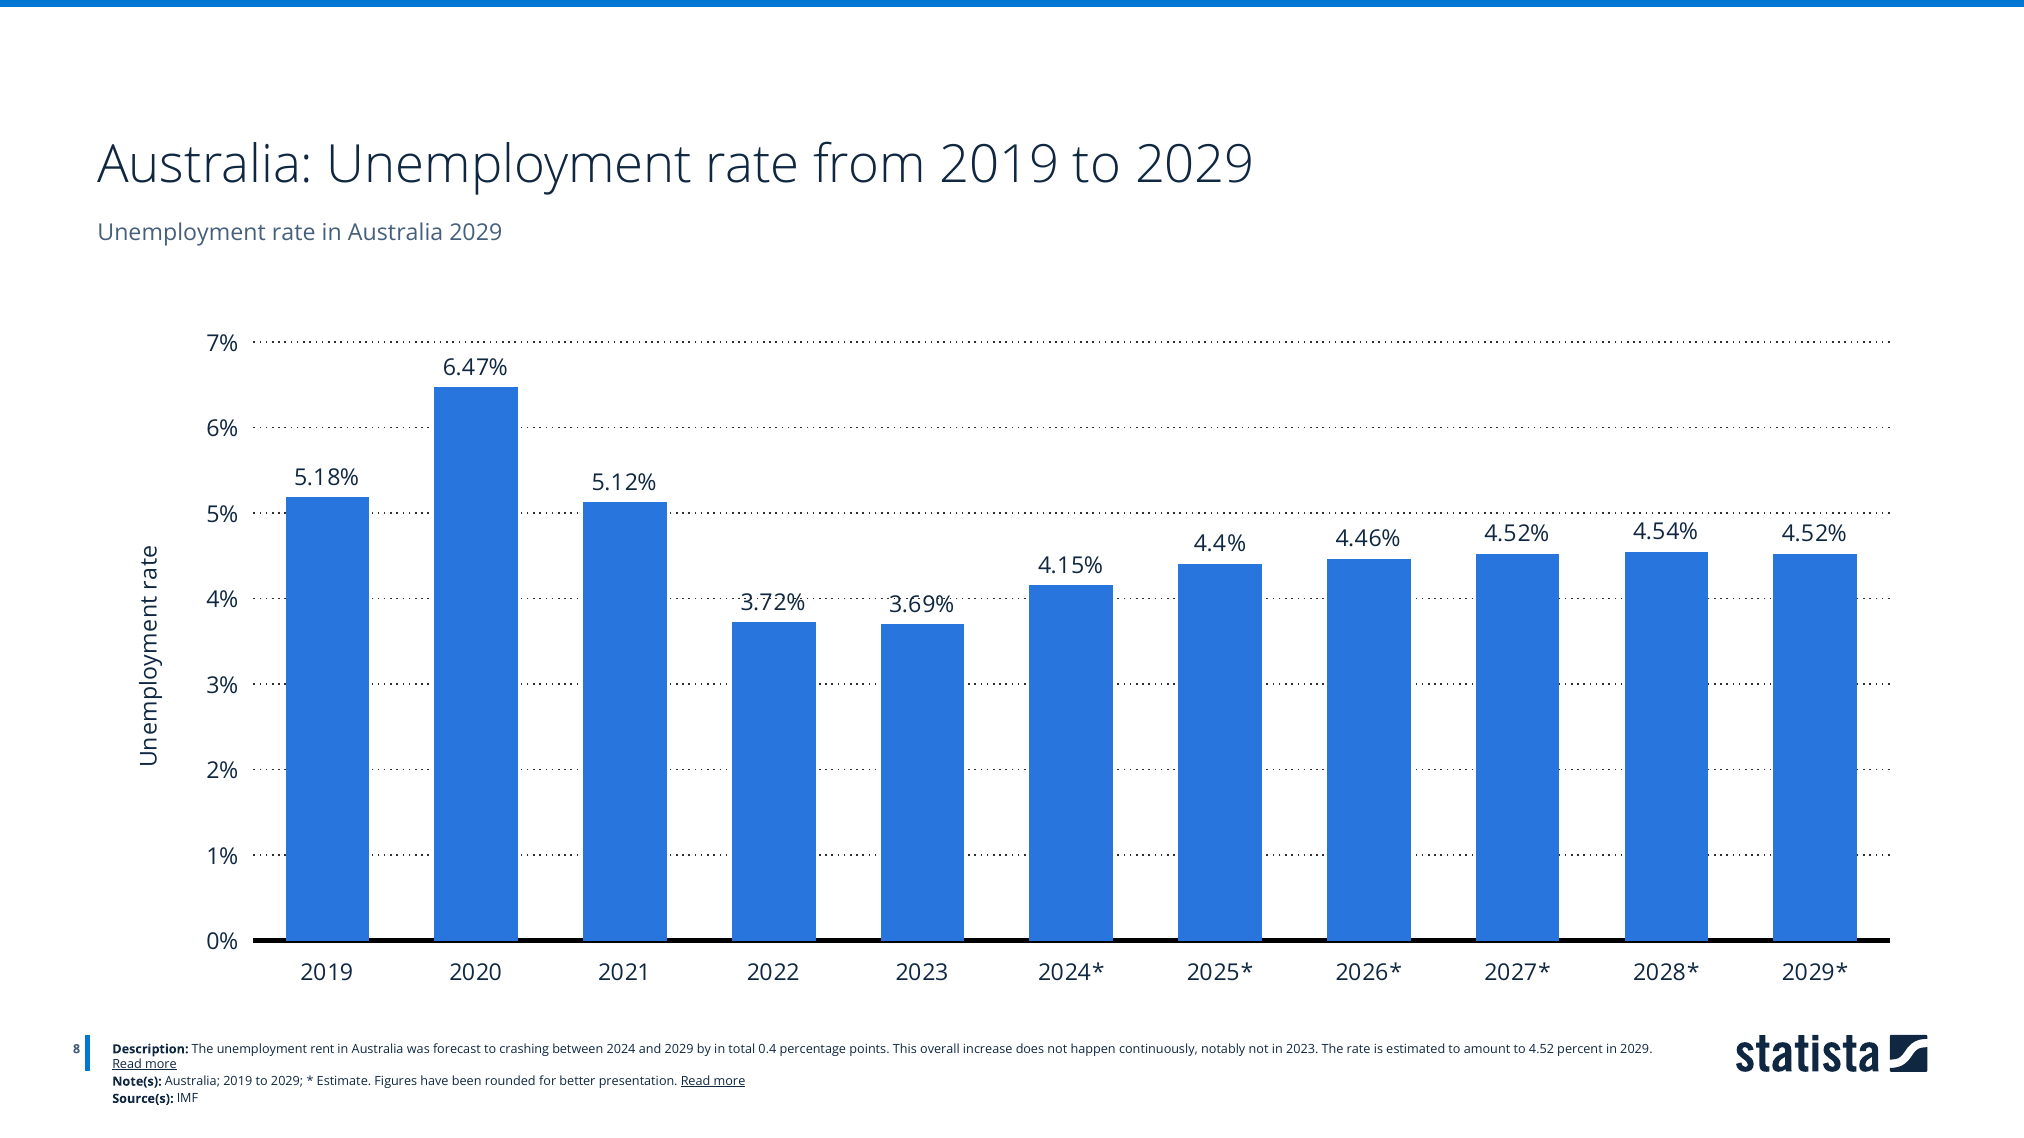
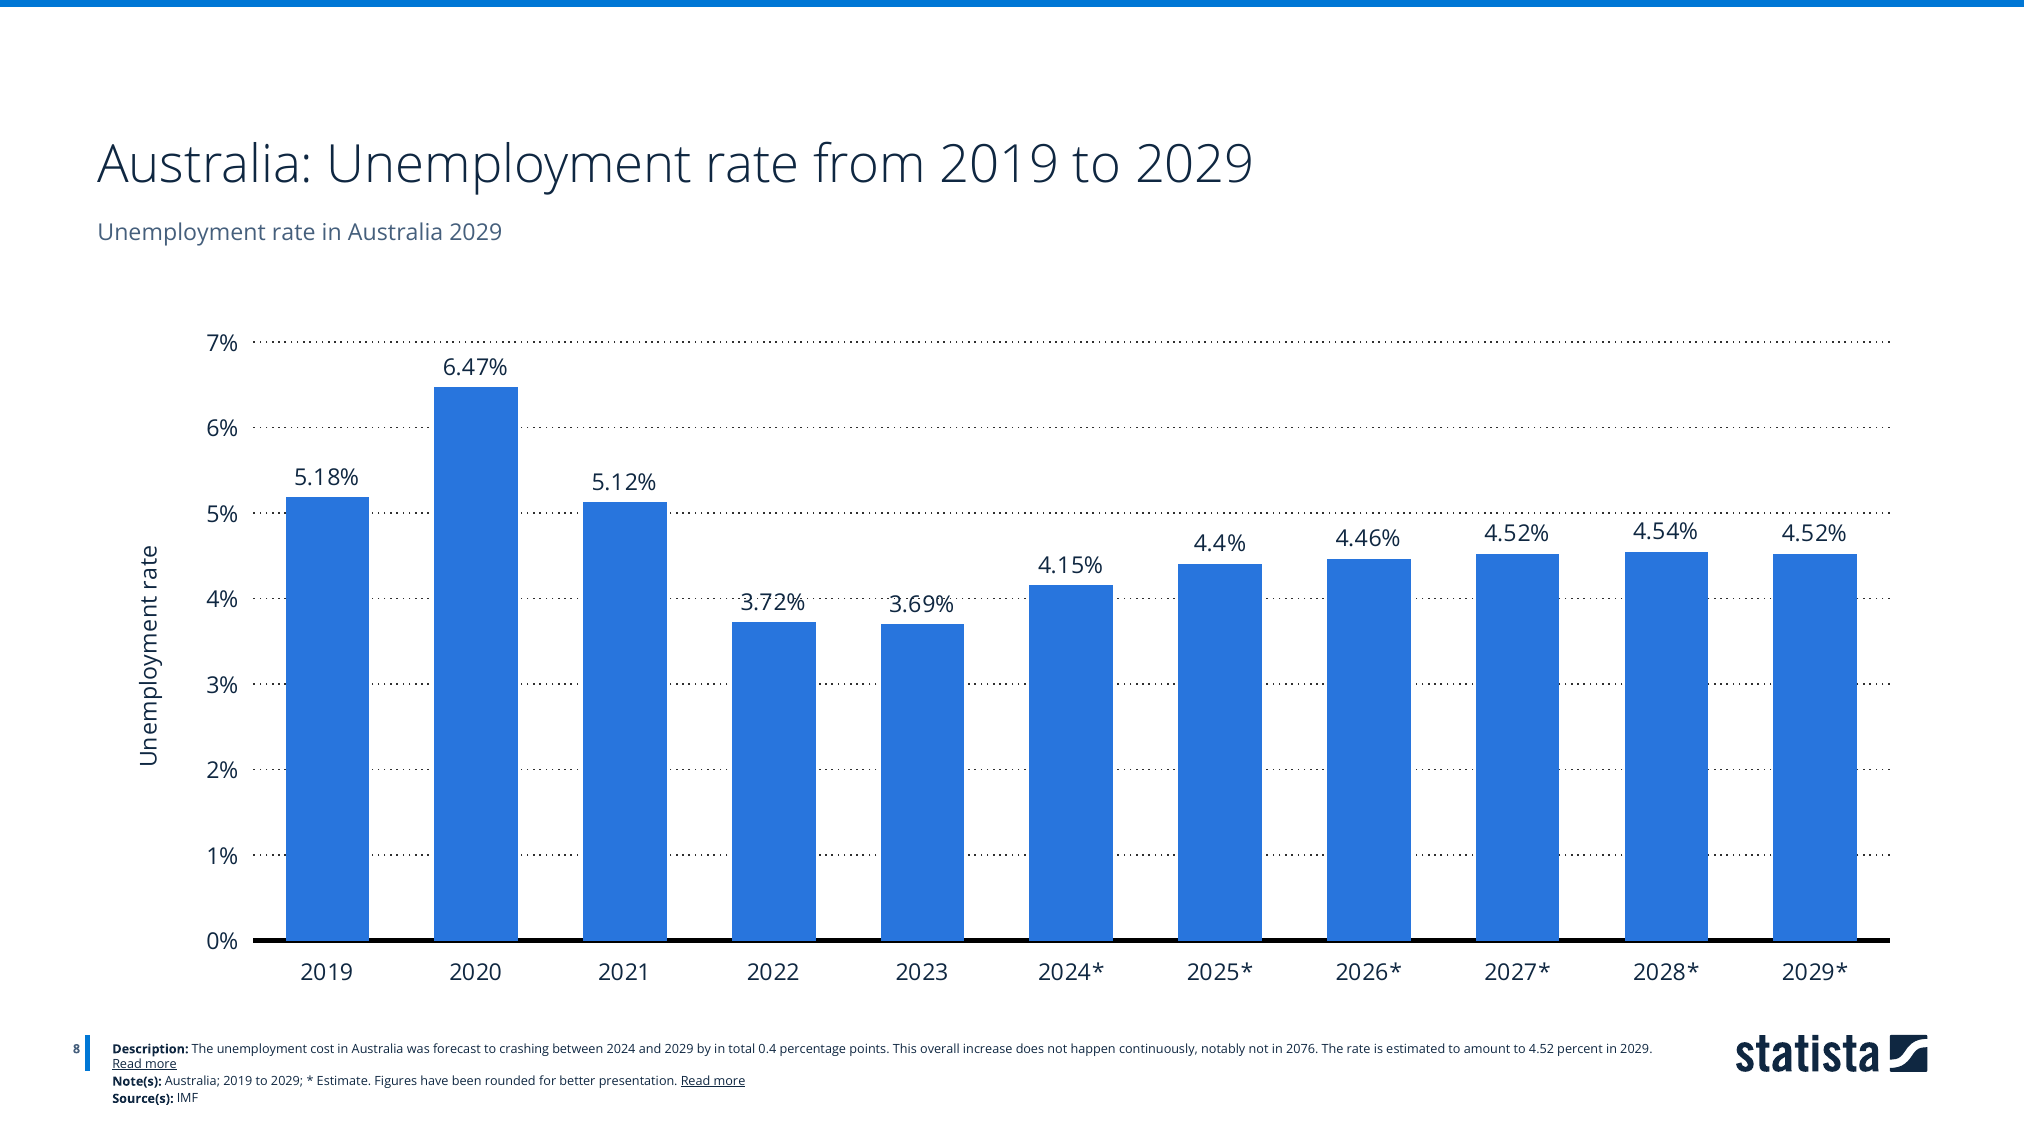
rent: rent -> cost (322, 1050)
in 2023: 2023 -> 2076 (1302, 1050)
